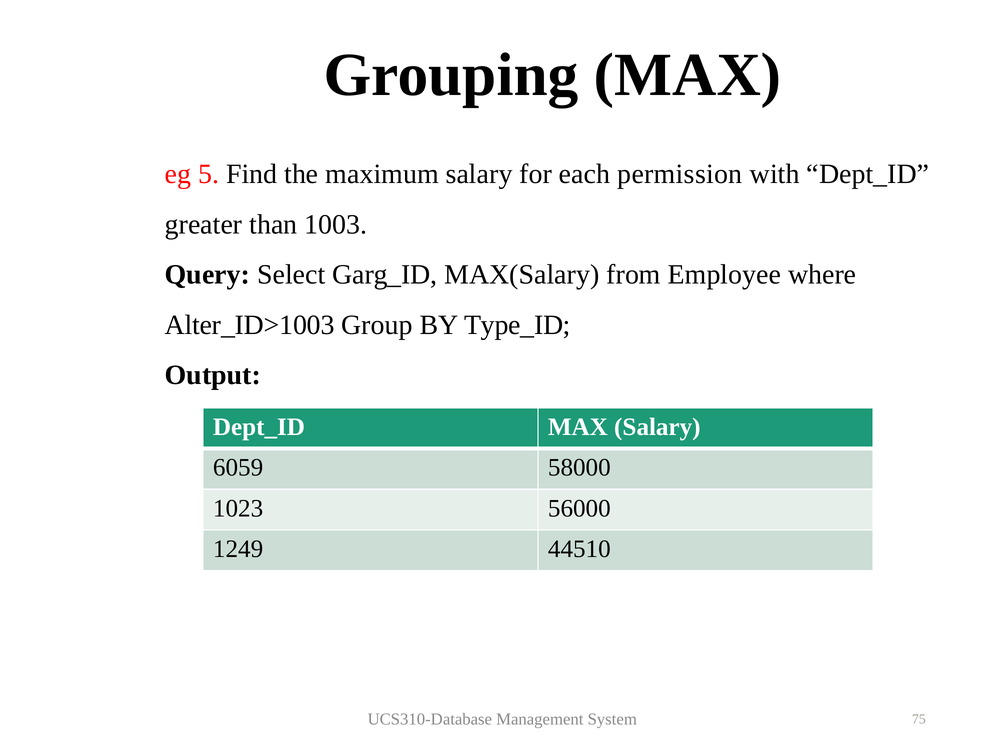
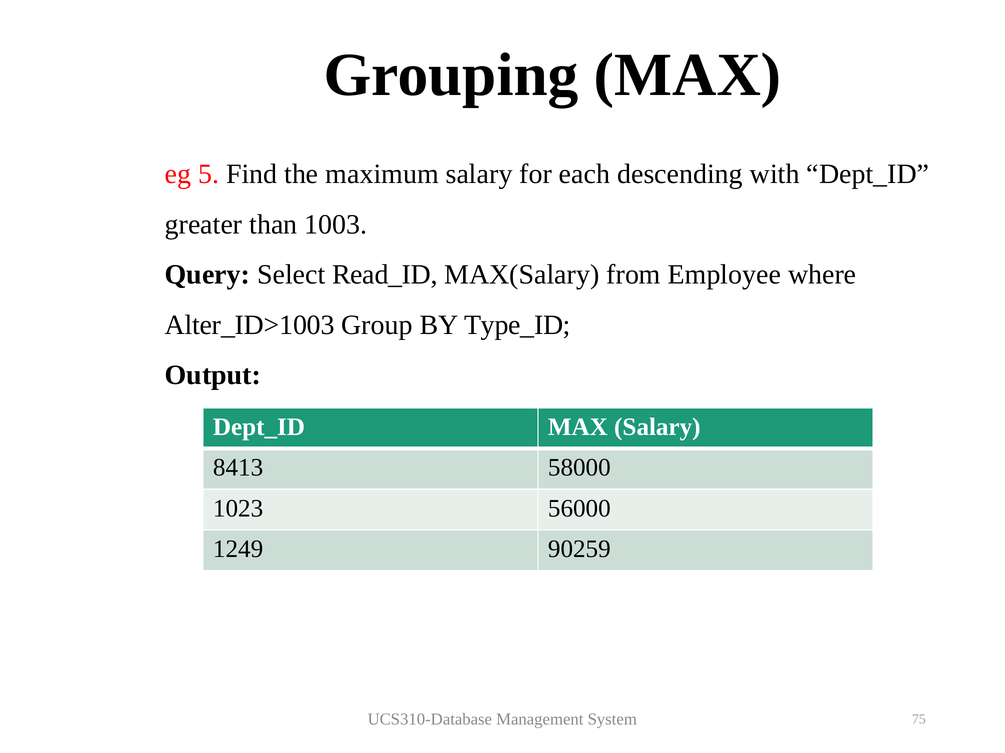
permission: permission -> descending (680, 174)
Garg_ID: Garg_ID -> Read_ID (385, 275)
6059: 6059 -> 8413 (238, 468)
44510: 44510 -> 90259 (579, 550)
